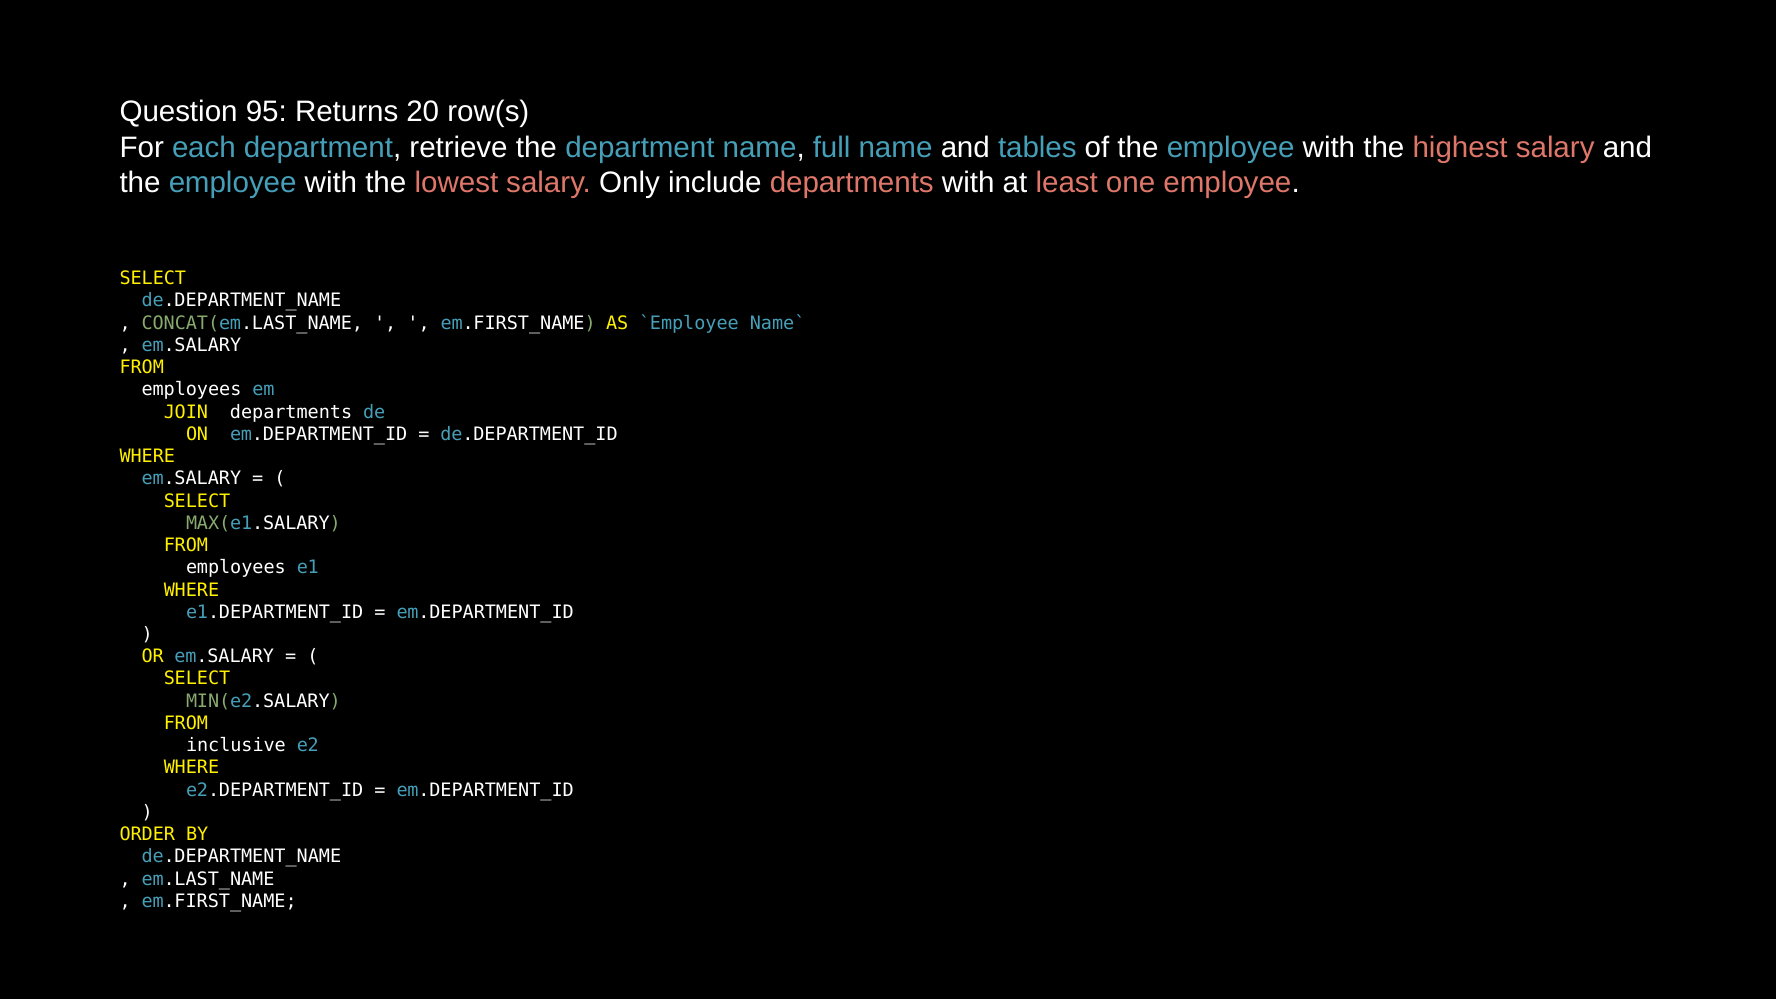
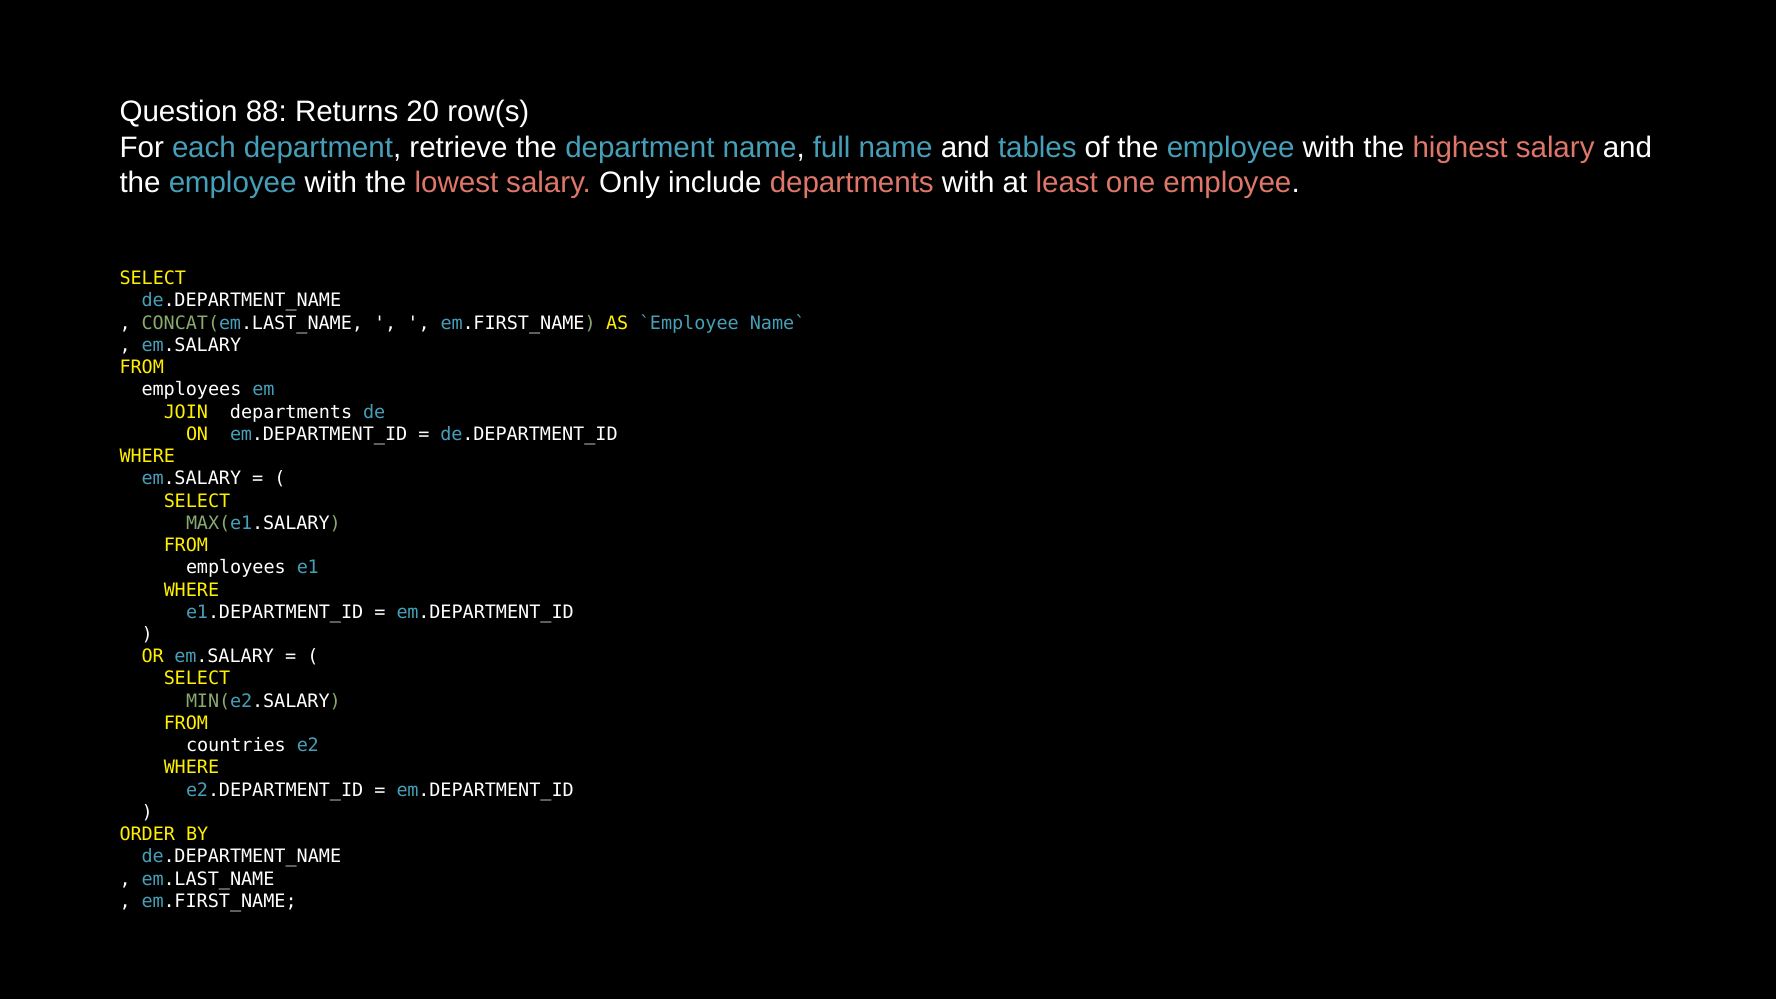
95: 95 -> 88 (266, 112)
inclusive: inclusive -> countries (236, 746)
